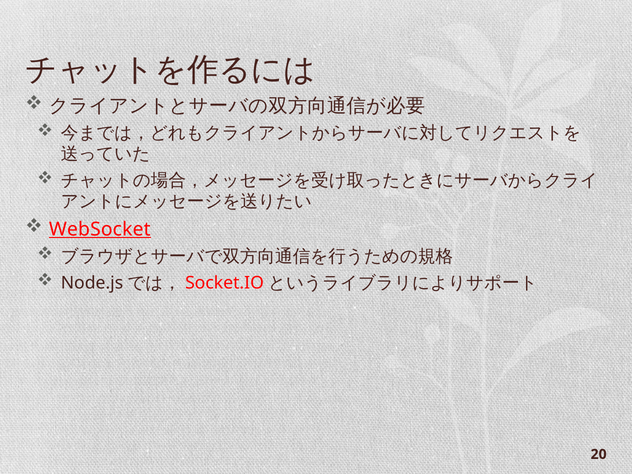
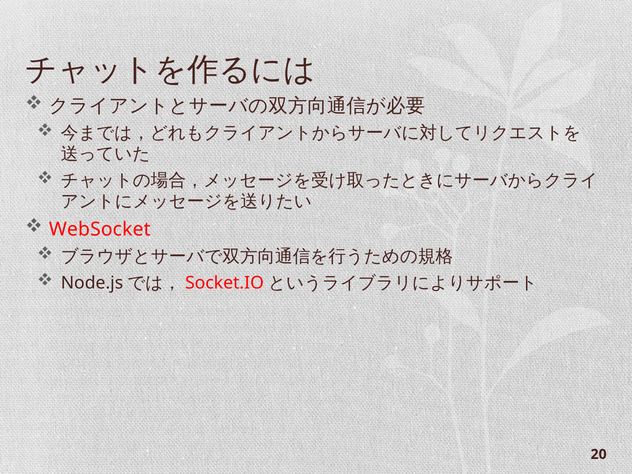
WebSocket underline: present -> none (100, 229)
